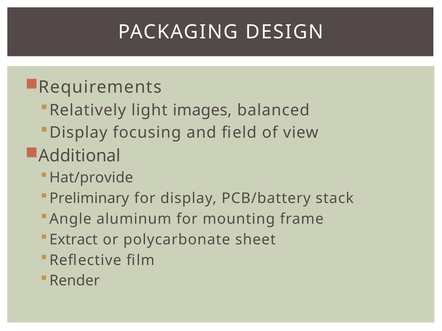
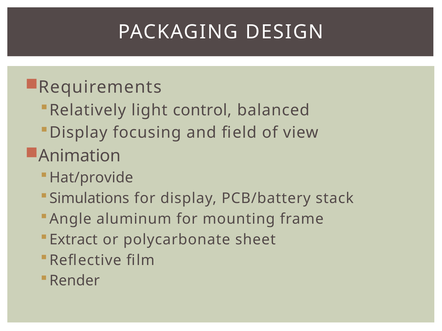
images: images -> control (202, 110)
Additional: Additional -> Animation (80, 156)
Preliminary: Preliminary -> Simulations (89, 199)
